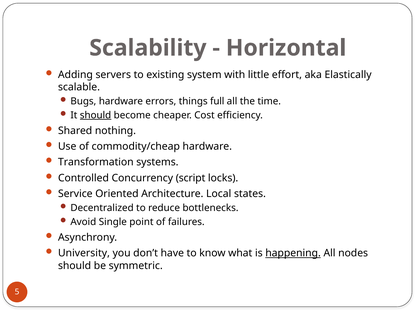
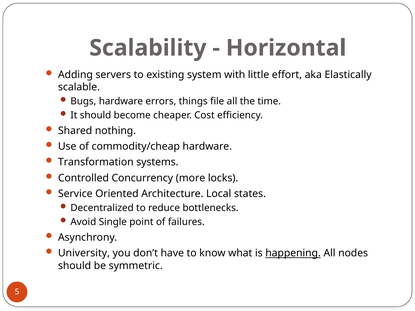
full: full -> file (217, 101)
should underline: present -> none (96, 115)
script: script -> more (190, 178)
